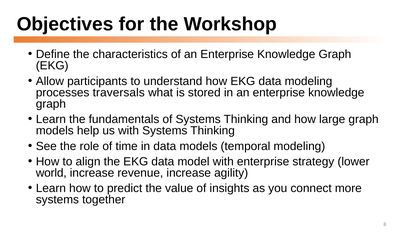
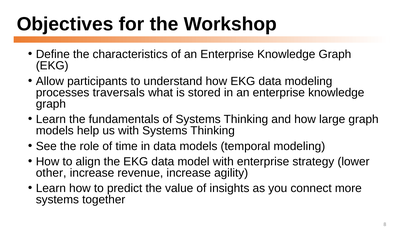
world: world -> other (51, 173)
